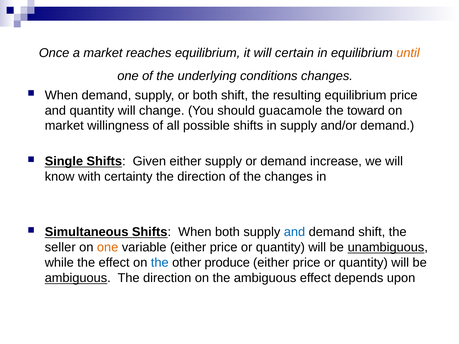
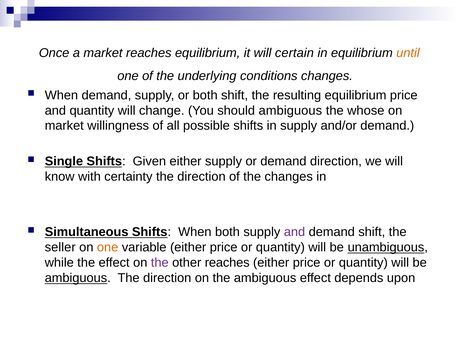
should guacamole: guacamole -> ambiguous (290, 111)
toward: toward -> whose (366, 111)
demand increase: increase -> direction (336, 162)
and colour: blue -> purple (294, 232)
the colour: blue -> purple (160, 263)
other produce: produce -> reaches (227, 263)
